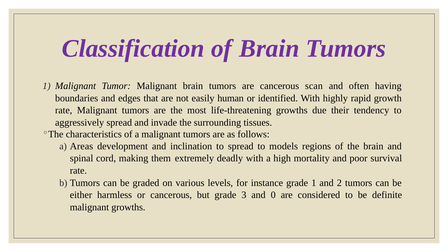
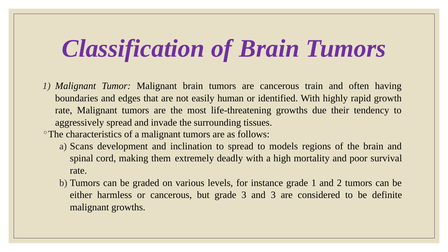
scan: scan -> train (314, 86)
Areas: Areas -> Scans (81, 146)
and 0: 0 -> 3 (273, 195)
